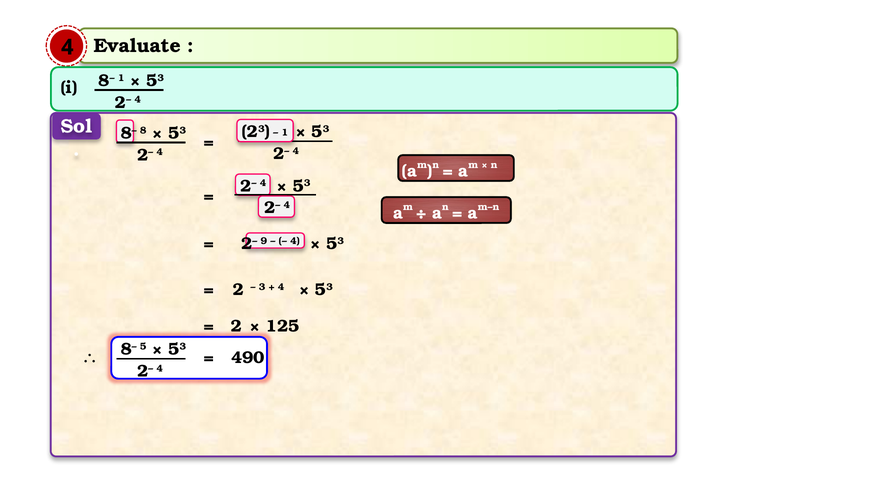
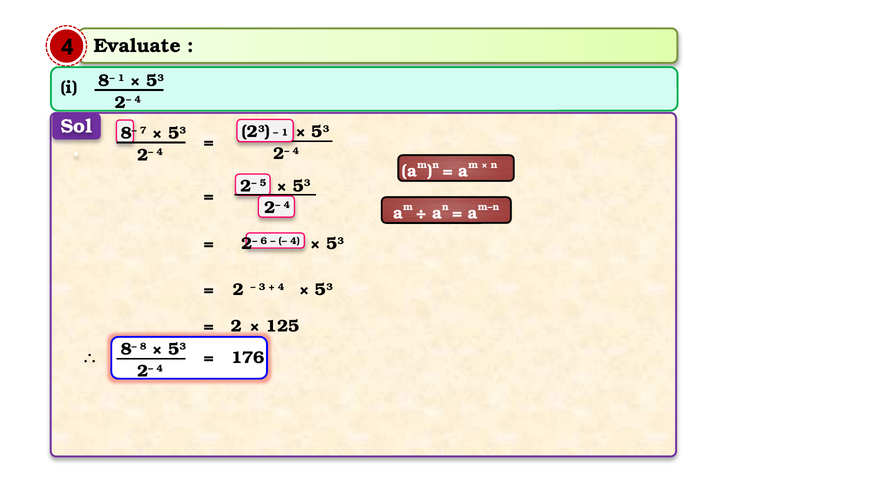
8: 8 -> 7 (143, 131)
4: 4 -> 5 (263, 183)
9: 9 -> 6 (264, 241)
5: 5 -> 8 (143, 347)
490: 490 -> 176 (248, 358)
